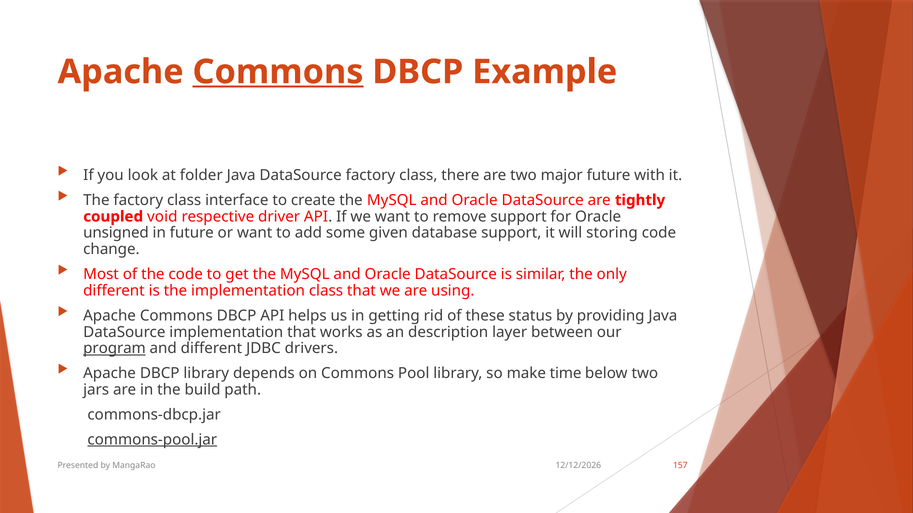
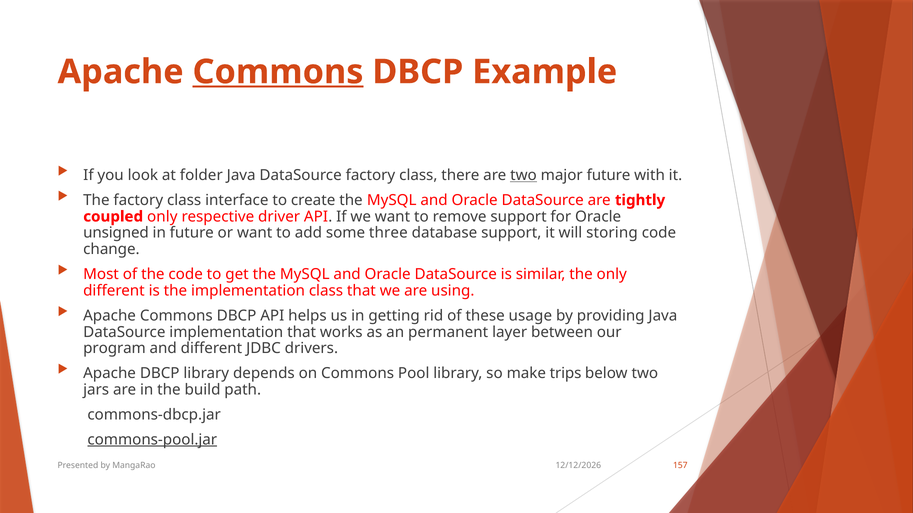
two underline: none -> present (523, 175)
coupled void: void -> only (162, 217)
given: given -> three (388, 233)
status: status -> usage (530, 316)
description: description -> permanent (448, 332)
program underline: present -> none (115, 349)
time: time -> trips (566, 374)
